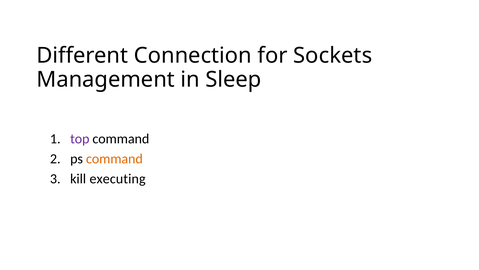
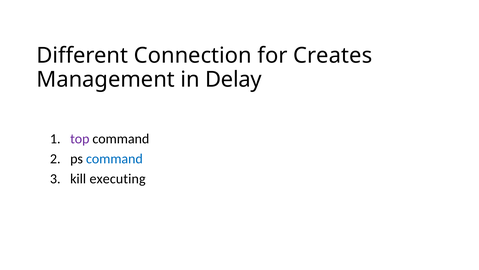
Sockets: Sockets -> Creates (333, 56)
Sleep: Sleep -> Delay (233, 79)
command colour: orange -> blue (114, 159)
